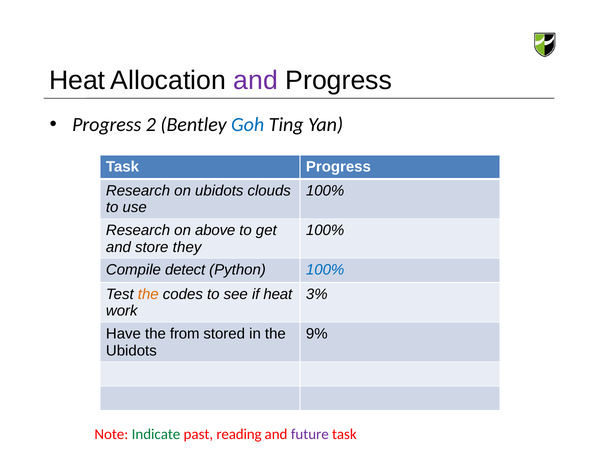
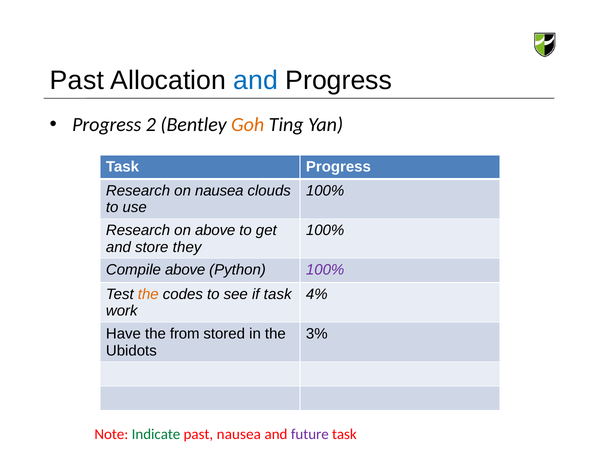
Heat: Heat -> Past (77, 80)
and colour: purple -> blue (256, 80)
Goh colour: blue -> orange (248, 125)
on ubidots: ubidots -> nausea (219, 191)
Compile detect: detect -> above (185, 270)
100% colour: blue -> purple (325, 270)
if heat: heat -> task (278, 294)
3%: 3% -> 4% (317, 294)
9%: 9% -> 3% (317, 334)
past reading: reading -> nausea (239, 434)
